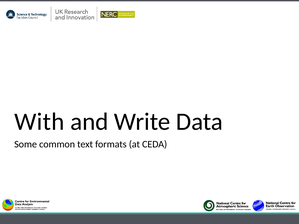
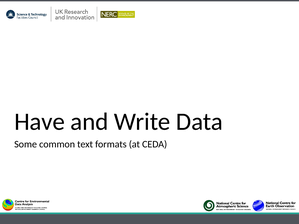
With: With -> Have (40, 122)
